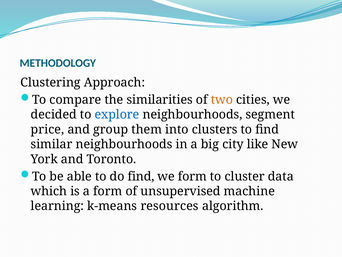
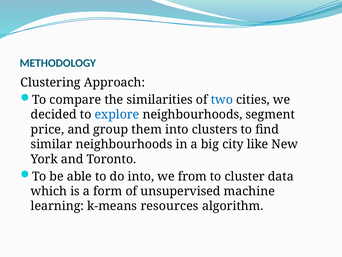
two colour: orange -> blue (222, 100)
do find: find -> into (141, 176)
we form: form -> from (192, 176)
